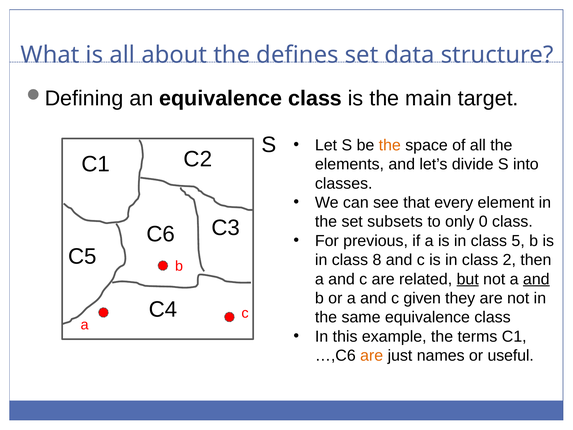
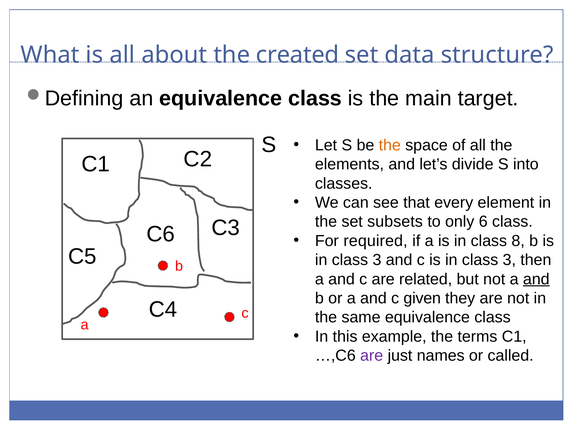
defines: defines -> created (298, 55)
0: 0 -> 6 (483, 222)
previous: previous -> required (375, 241)
5: 5 -> 8 (518, 241)
8: 8 -> 3 (377, 260)
2: 2 -> 3 (509, 260)
but underline: present -> none (468, 279)
are colour: orange -> purple (372, 355)
useful: useful -> called (511, 355)
